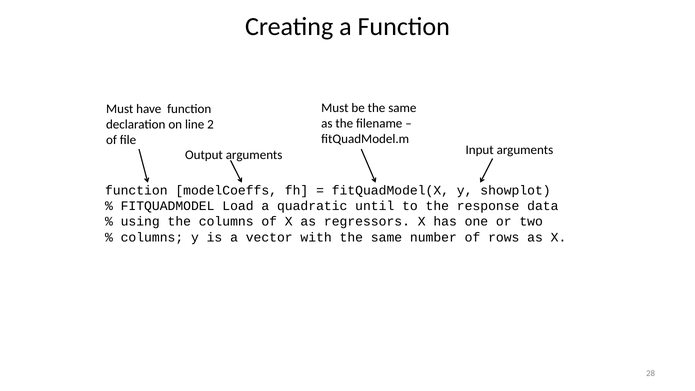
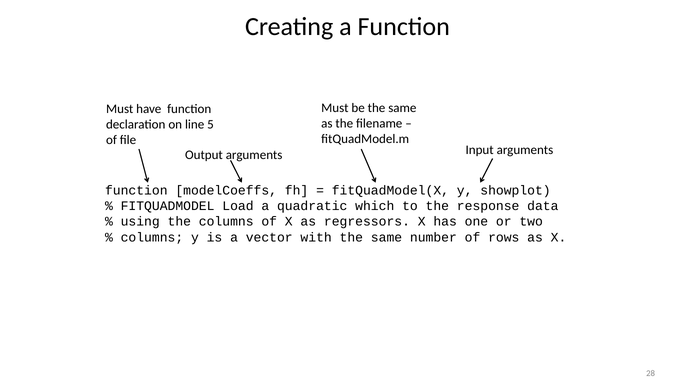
2: 2 -> 5 (211, 124)
until: until -> which (375, 206)
